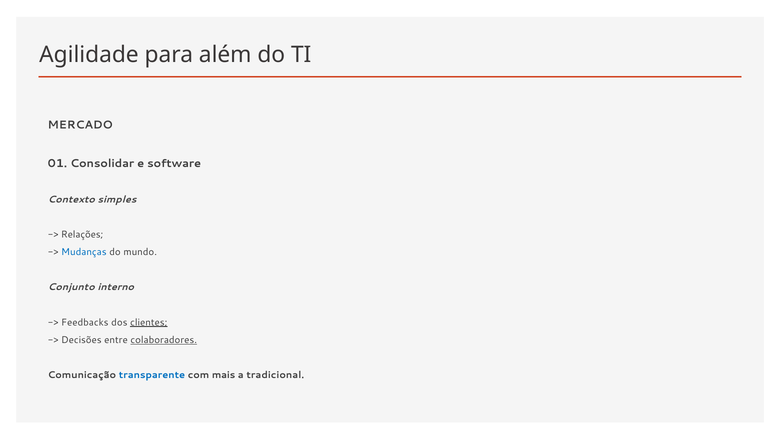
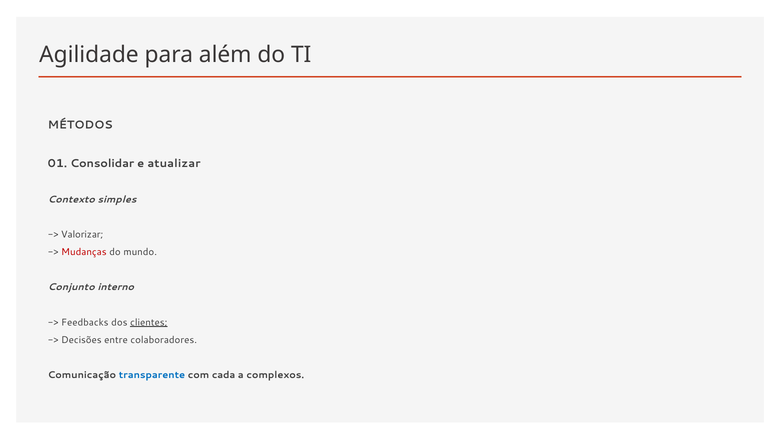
MERCADO: MERCADO -> MÉTODOS (80, 125)
software: software -> atualizar (174, 163)
Relações: Relações -> Valorizar (82, 234)
Mudanças colour: blue -> red (84, 252)
colaboradores underline: present -> none (164, 340)
mais: mais -> cada (224, 375)
tradicional: tradicional -> complexos (275, 375)
